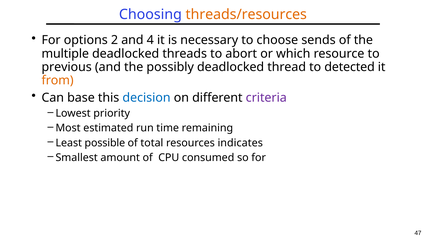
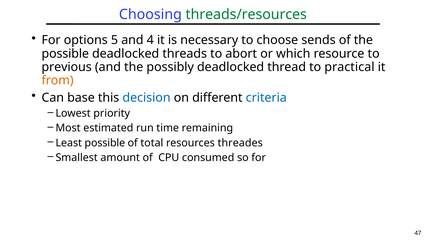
threads/resources colour: orange -> green (246, 15)
2: 2 -> 5 (114, 40)
multiple: multiple -> possible (65, 54)
detected: detected -> practical (349, 67)
criteria colour: purple -> blue (266, 98)
indicates: indicates -> threades (240, 143)
